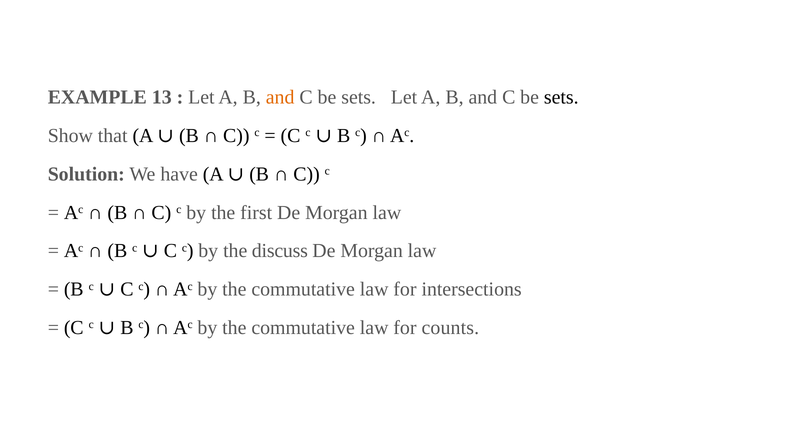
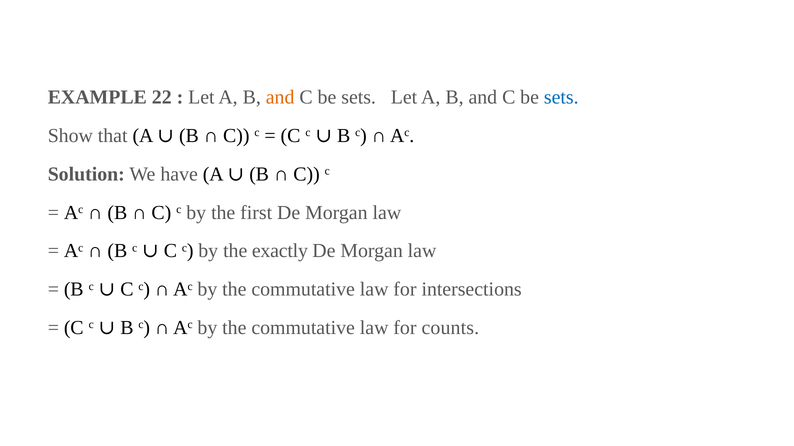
13: 13 -> 22 (162, 97)
sets colour: black -> blue (561, 97)
discuss: discuss -> exactly (280, 251)
